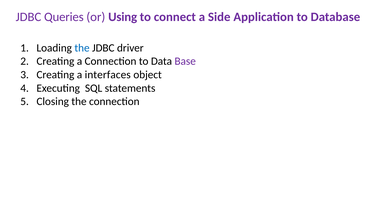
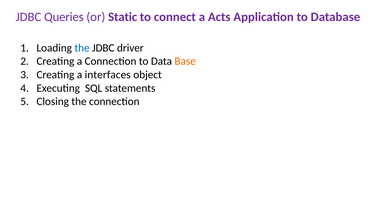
Using: Using -> Static (123, 17)
Side: Side -> Acts (219, 17)
Base colour: purple -> orange (185, 61)
